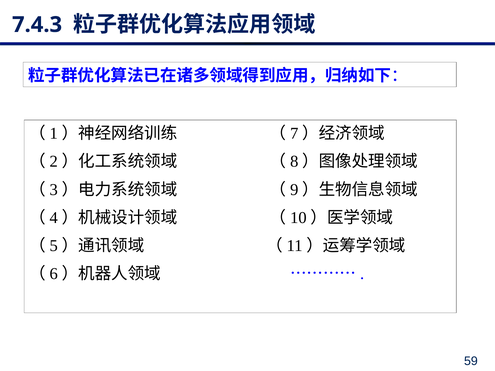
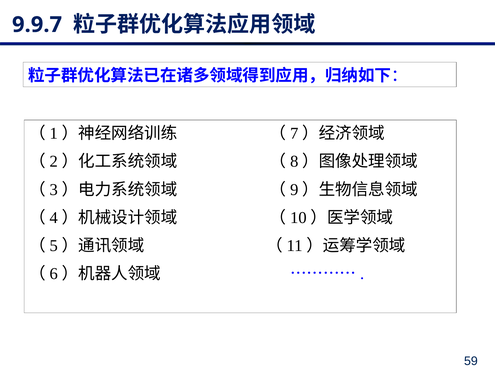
7.4.3: 7.4.3 -> 9.9.7 (37, 25)
